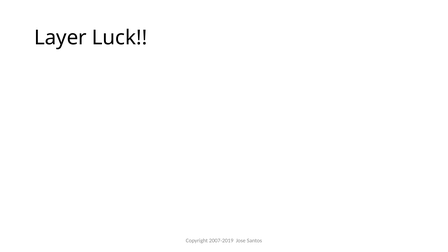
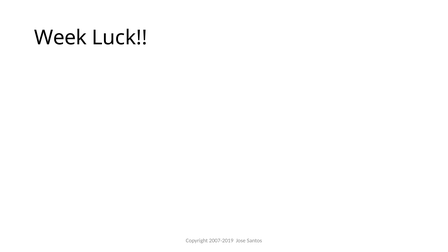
Layer: Layer -> Week (60, 38)
